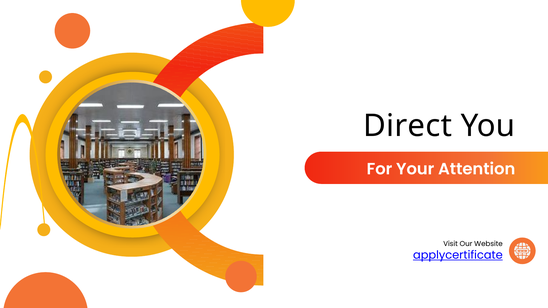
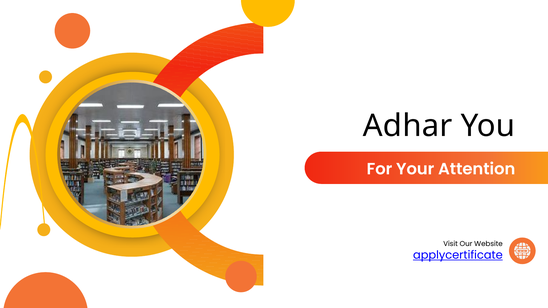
Direct: Direct -> Adhar (408, 126)
